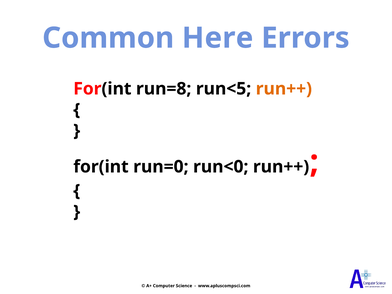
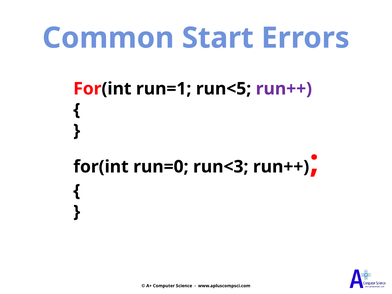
Here: Here -> Start (218, 38)
run=8: run=8 -> run=1 (164, 89)
run++ colour: orange -> purple (284, 89)
run<0: run<0 -> run<3 (221, 167)
